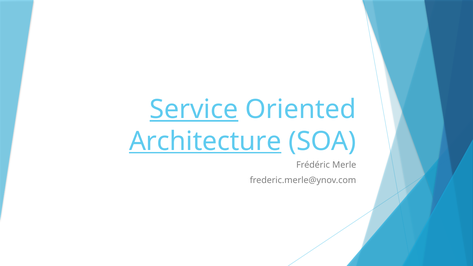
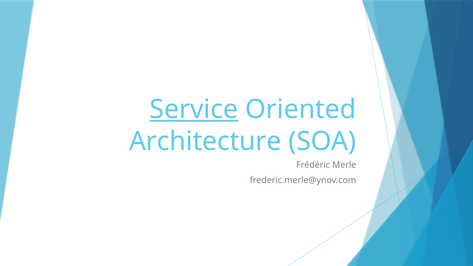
Architecture underline: present -> none (205, 141)
